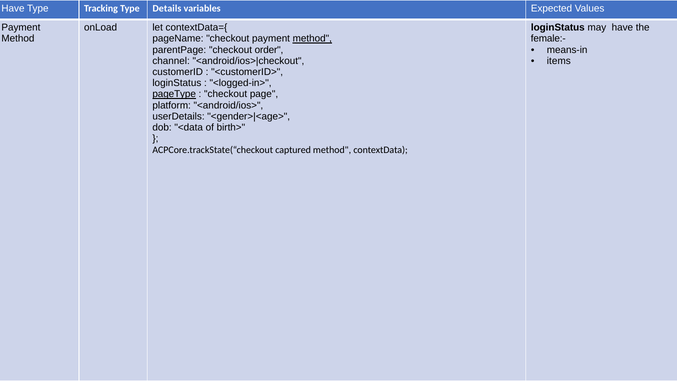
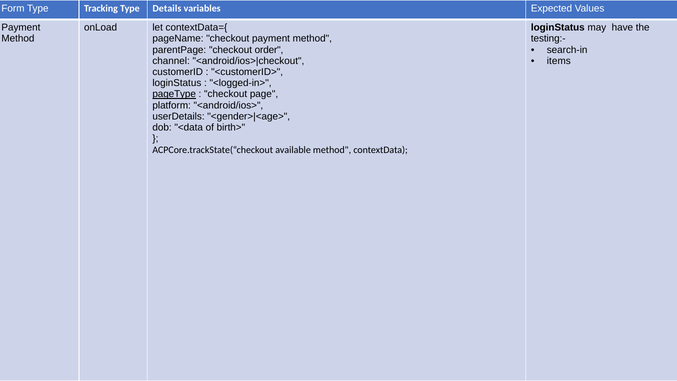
Have: Have -> Form (13, 8)
method underline: present -> none (312, 39)
female:-: female:- -> testing:- (548, 39)
means-in: means-in -> search-in (567, 50)
captured: captured -> available (293, 150)
